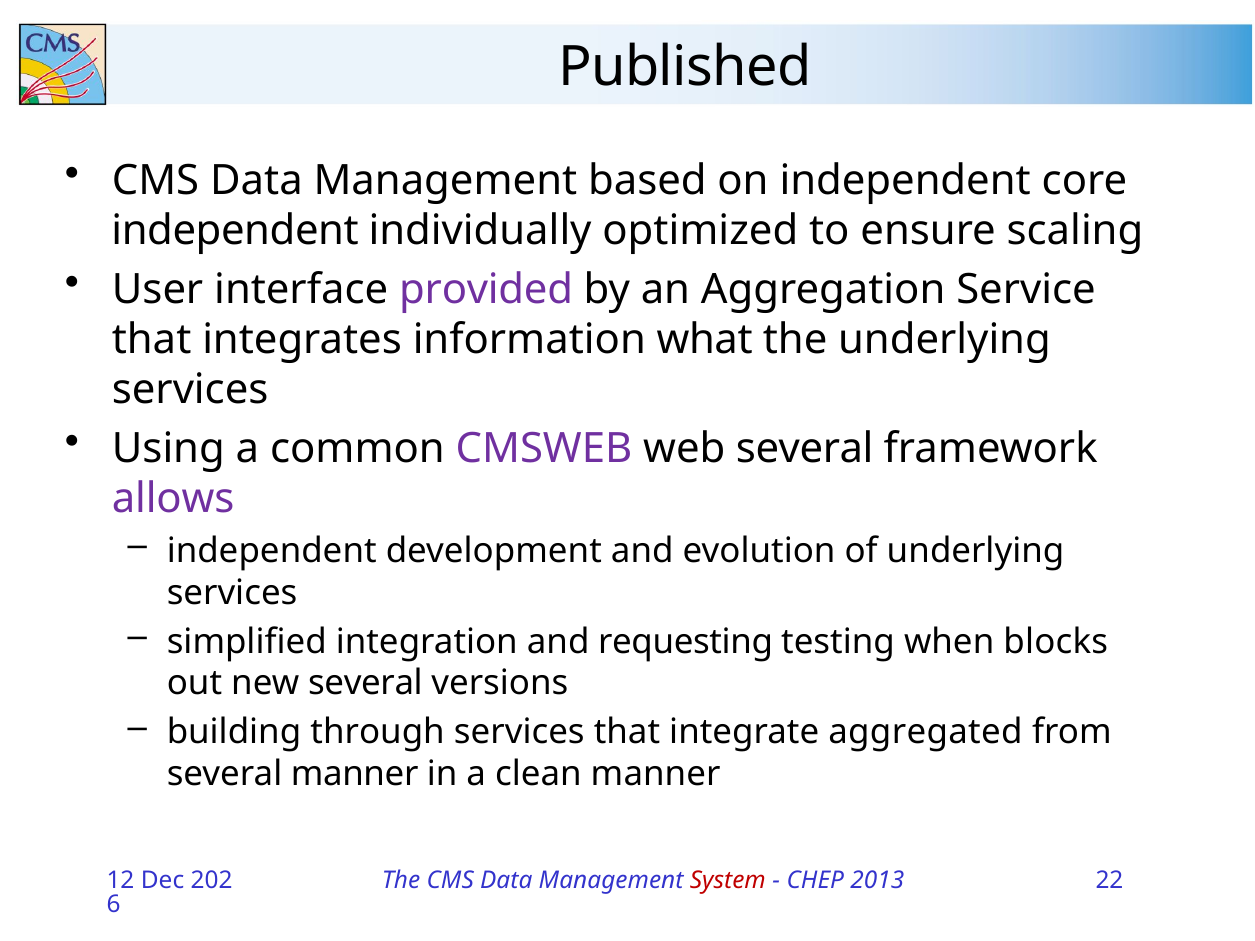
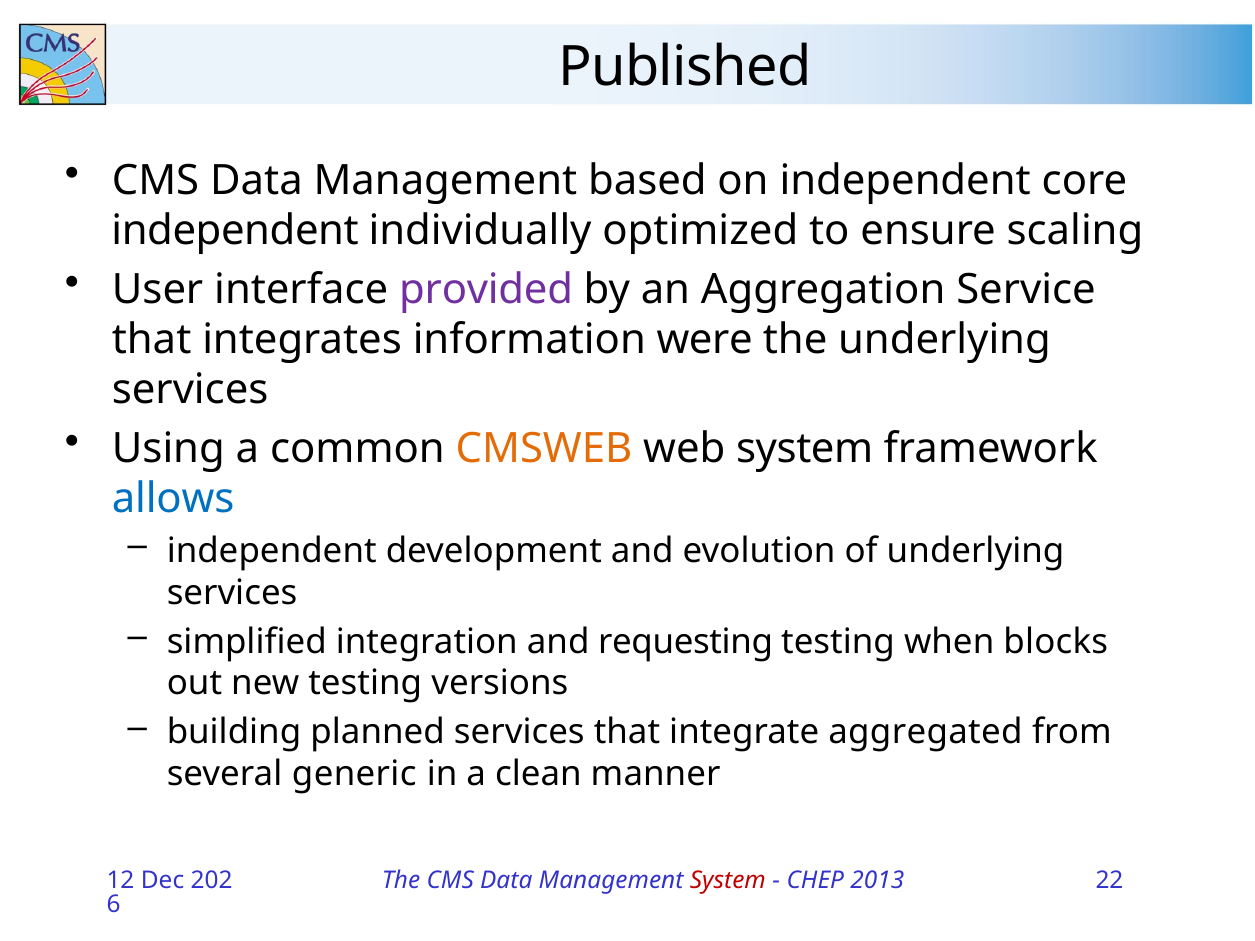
what: what -> were (705, 340)
CMSWEB colour: purple -> orange (544, 448)
web several: several -> system (805, 448)
allows colour: purple -> blue (173, 499)
new several: several -> testing (365, 684)
through: through -> planned (378, 732)
several manner: manner -> generic (354, 774)
